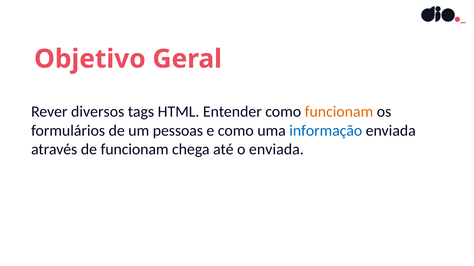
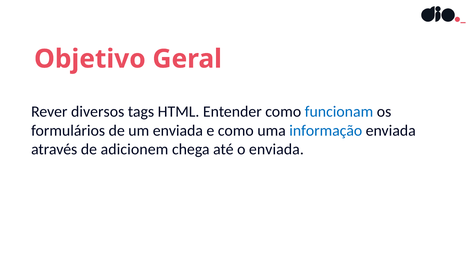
funcionam colour: orange -> blue (339, 112)
um pessoas: pessoas -> enviada (178, 131)
de funcionam: funcionam -> adicionem (134, 150)
